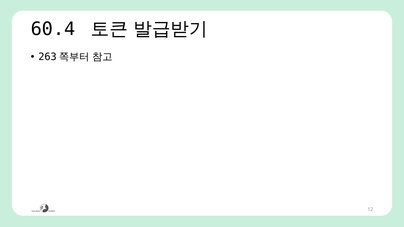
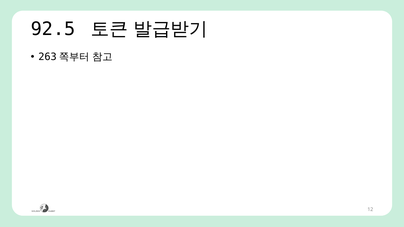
60.4: 60.4 -> 92.5 (53, 29)
